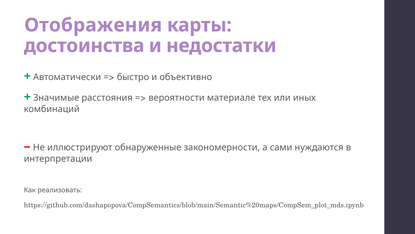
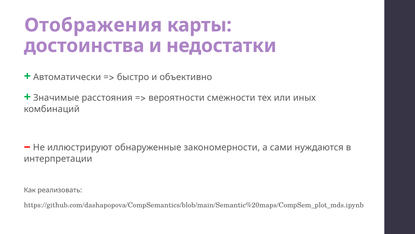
материале: материале -> смежности (231, 98)
